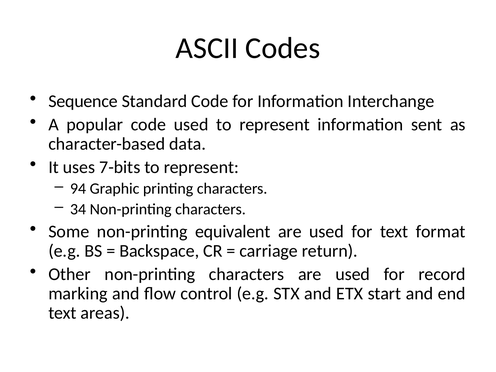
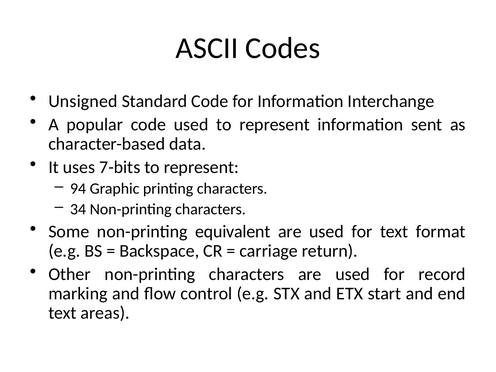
Sequence: Sequence -> Unsigned (83, 101)
